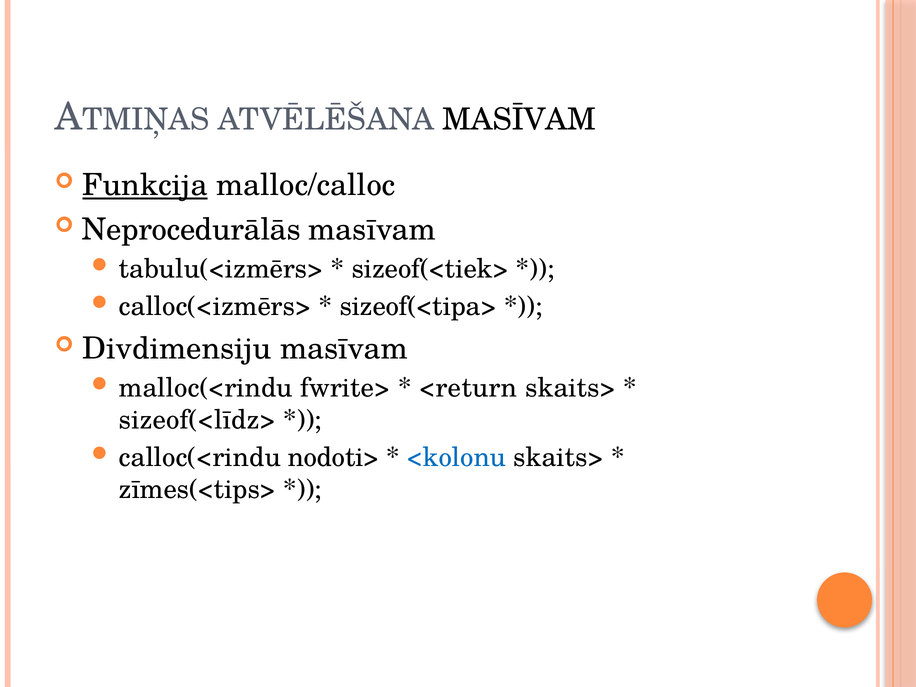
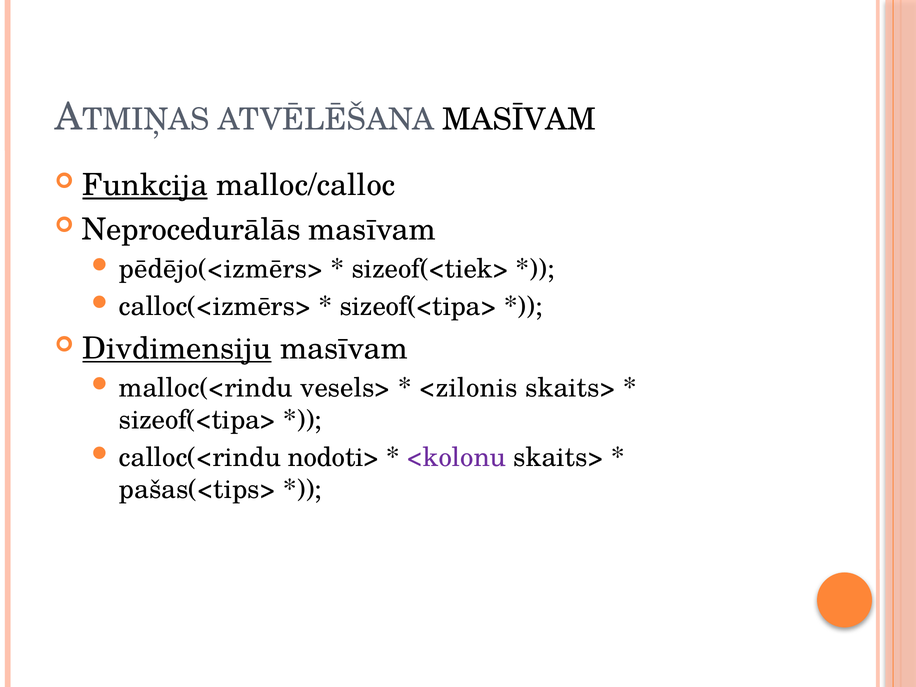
tabulu(<izmērs>: tabulu(<izmērs> -> pēdējo(<izmērs> (221, 269)
Divdimensiju underline: none -> present (177, 349)
fwrite>: fwrite> -> vesels> (345, 388)
<return: <return -> <zilonis (468, 388)
sizeof(<līdz>: sizeof(<līdz> -> sizeof(<tipa> (198, 420)
<kolonu colour: blue -> purple (456, 458)
zīmes(<tips>: zīmes(<tips> -> pašas(<tips> (197, 490)
